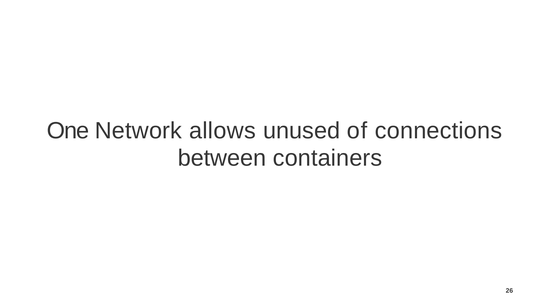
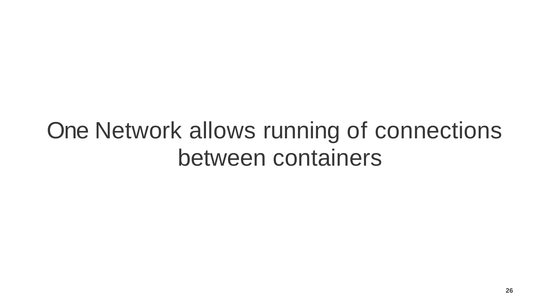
unused: unused -> running (302, 131)
